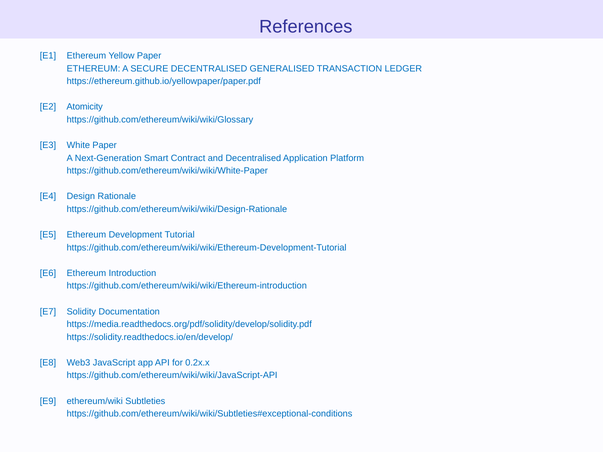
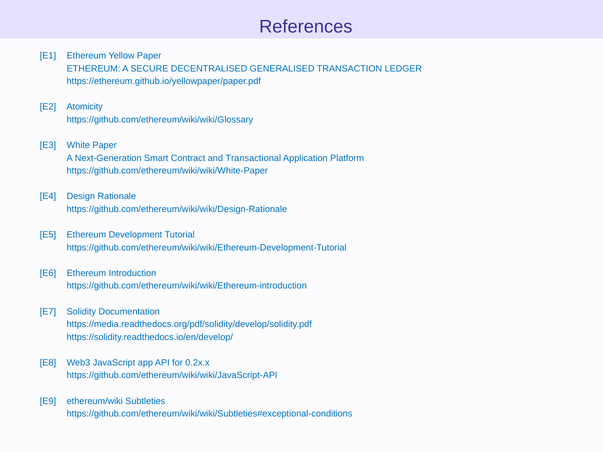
and Decentralised: Decentralised -> Transactional (253, 158)
